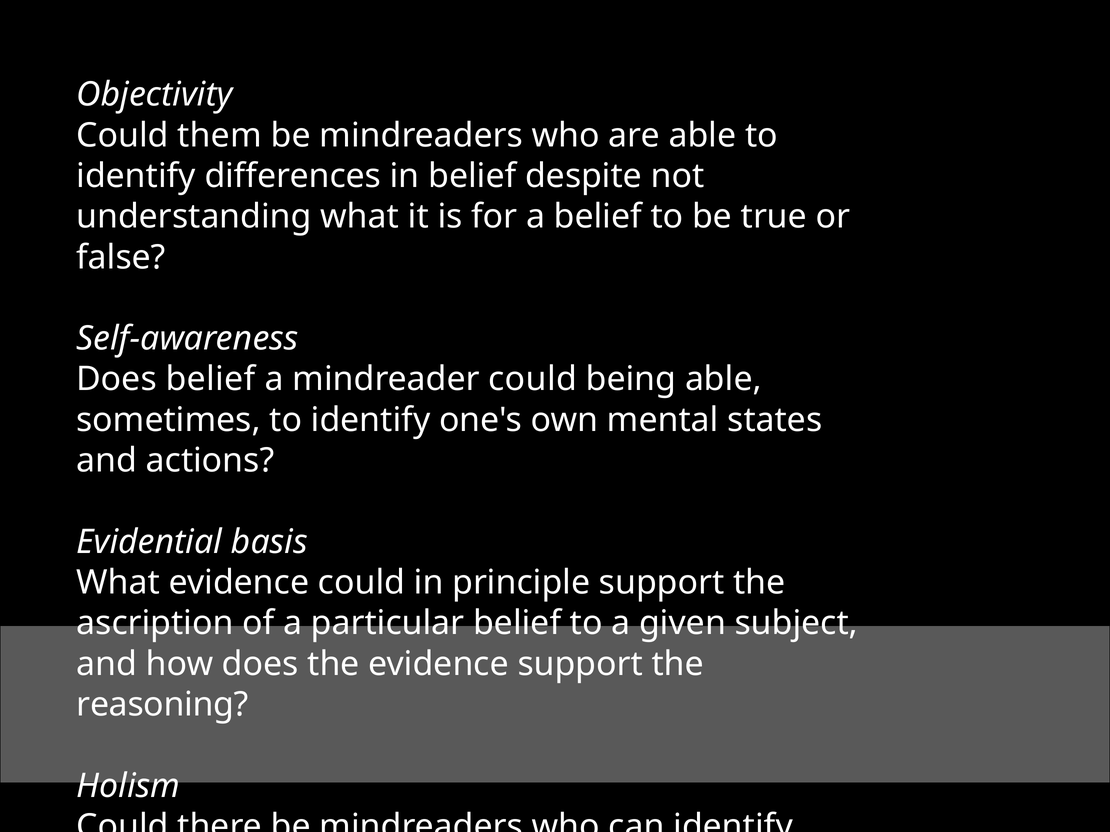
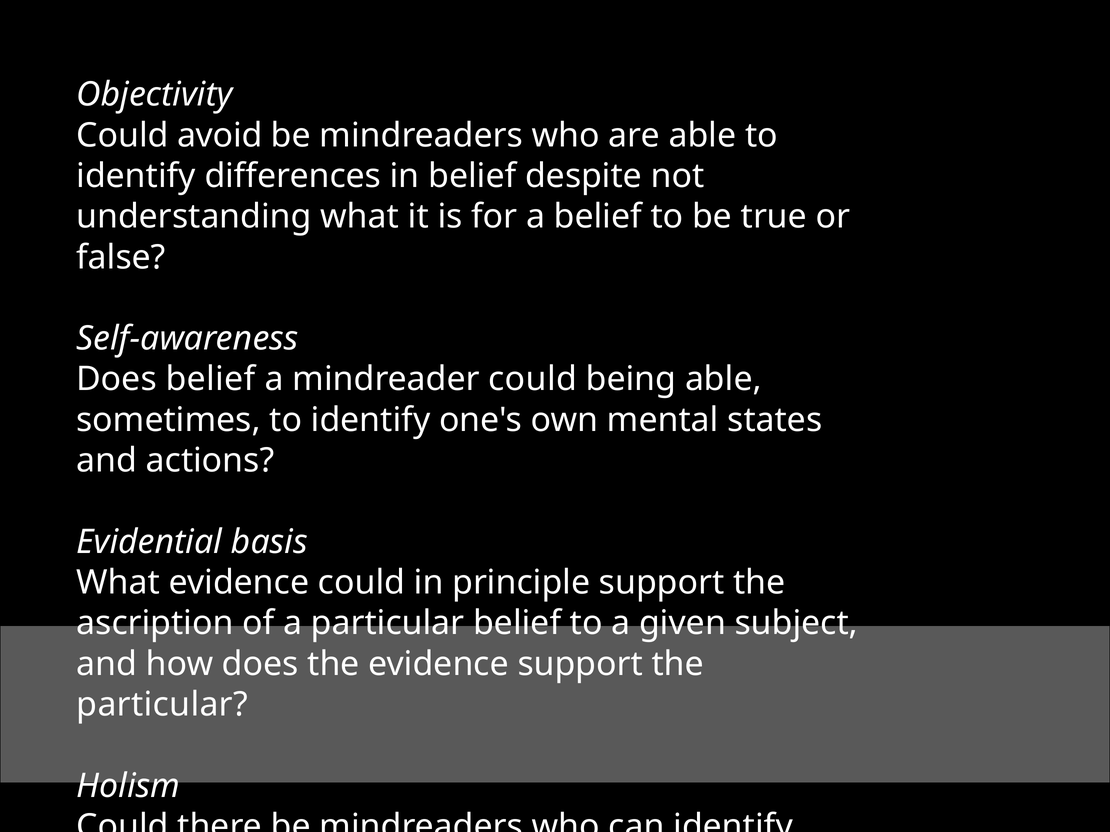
them: them -> avoid (220, 135)
reasoning: reasoning -> particular (162, 705)
